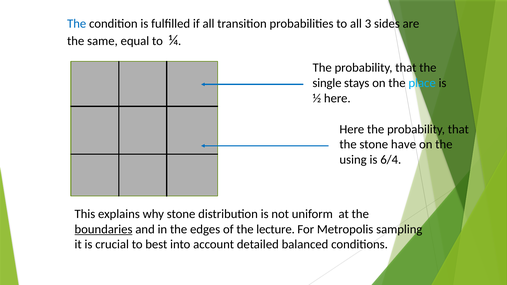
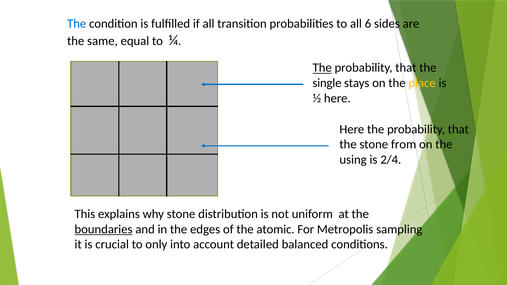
3: 3 -> 6 (368, 24)
The underline: none -> present (322, 68)
place colour: light blue -> yellow (422, 83)
have: have -> from (404, 145)
6/4: 6/4 -> 2/4 (391, 160)
lecture: lecture -> atomic (276, 229)
best: best -> only (156, 245)
